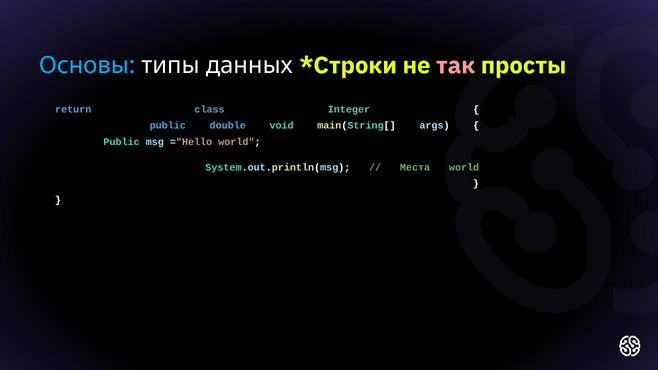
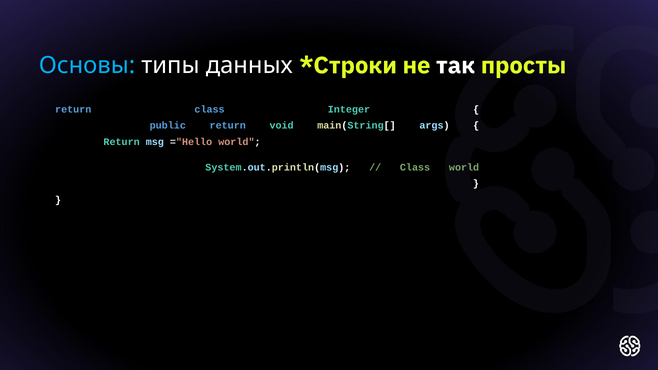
так colour: pink -> white (456, 65)
public double: double -> return (228, 126)
Public: Public -> Return (122, 142)
Места: Места -> Class (415, 167)
